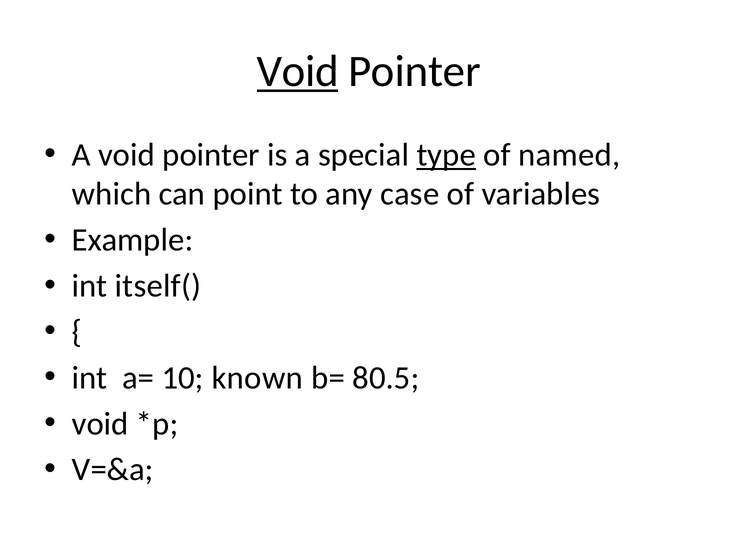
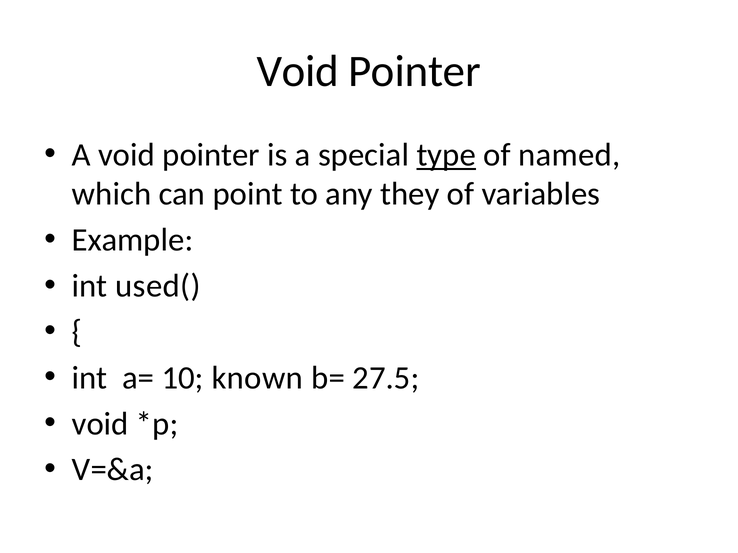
Void underline: present -> none (298, 71)
case: case -> they (410, 194)
itself(: itself( -> used( (158, 286)
80.5: 80.5 -> 27.5 (386, 378)
